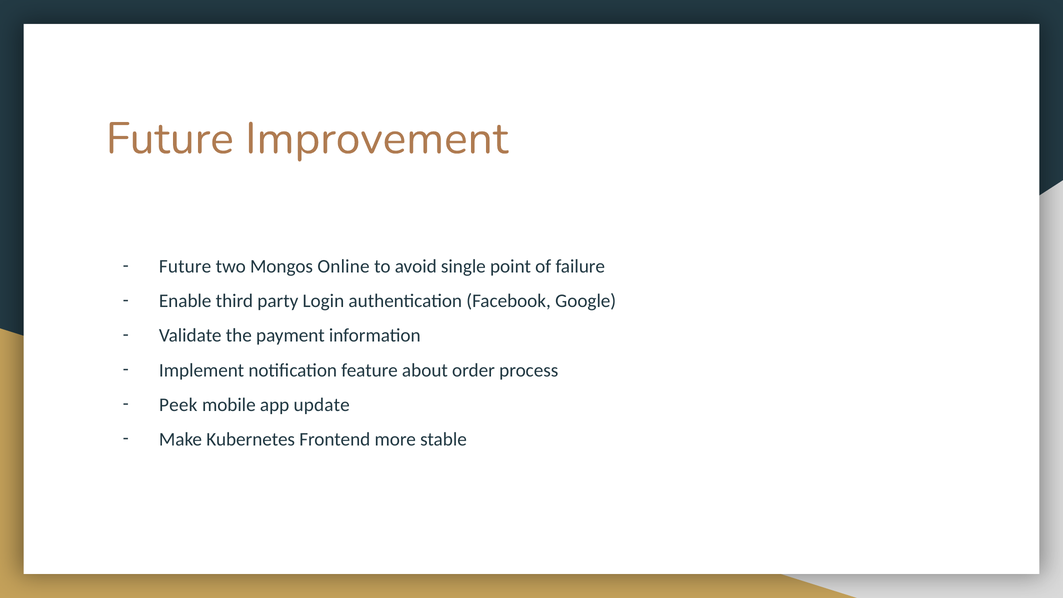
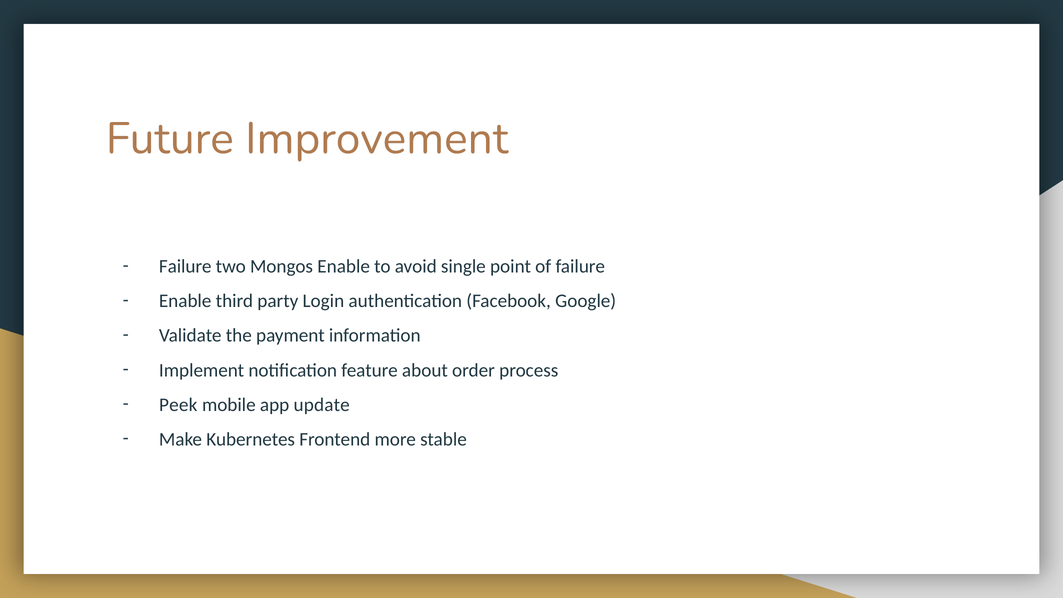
Future: Future -> Failure (185, 266)
Mongos Online: Online -> Enable (344, 266)
